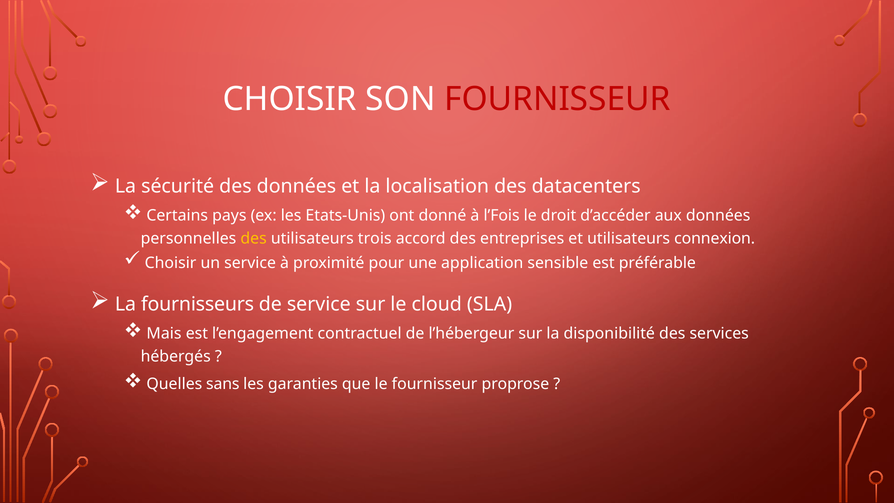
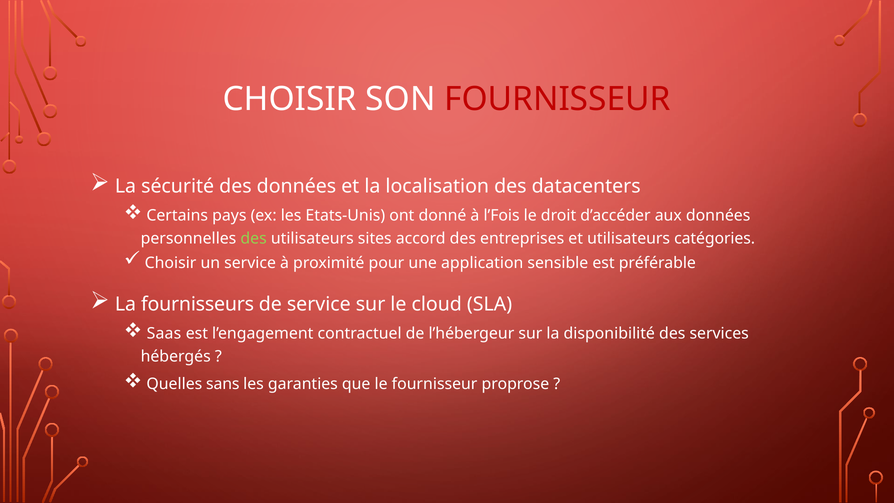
des colour: yellow -> light green (254, 238)
trois: trois -> sites (375, 238)
connexion: connexion -> catégories (715, 238)
Mais: Mais -> Saas (164, 334)
